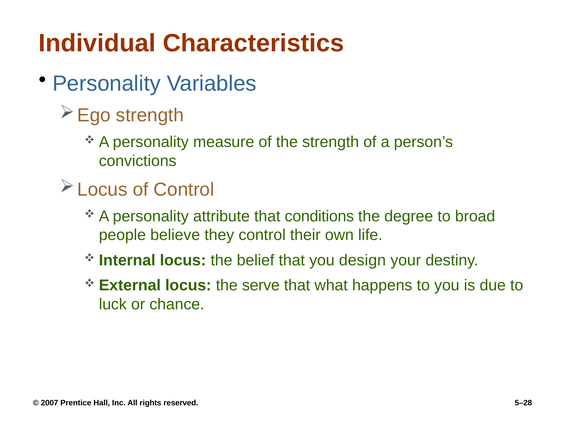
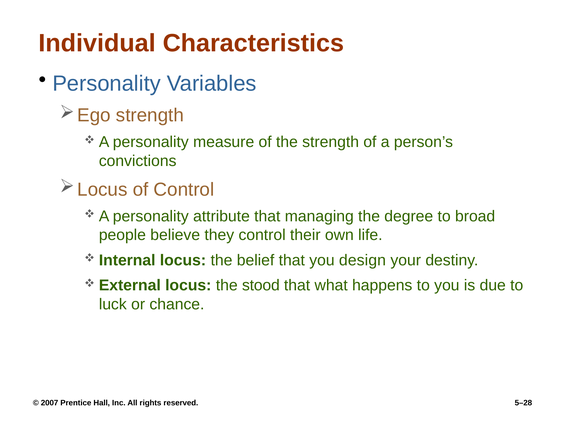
conditions: conditions -> managing (319, 216)
serve: serve -> stood (261, 285)
